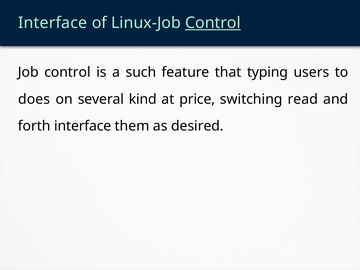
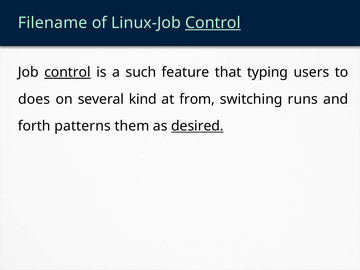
Interface: Interface -> Filename (53, 23)
control underline: none -> present (68, 72)
price: price -> from (197, 99)
read: read -> runs (303, 99)
forth interface: interface -> patterns (83, 126)
desired underline: none -> present (197, 126)
